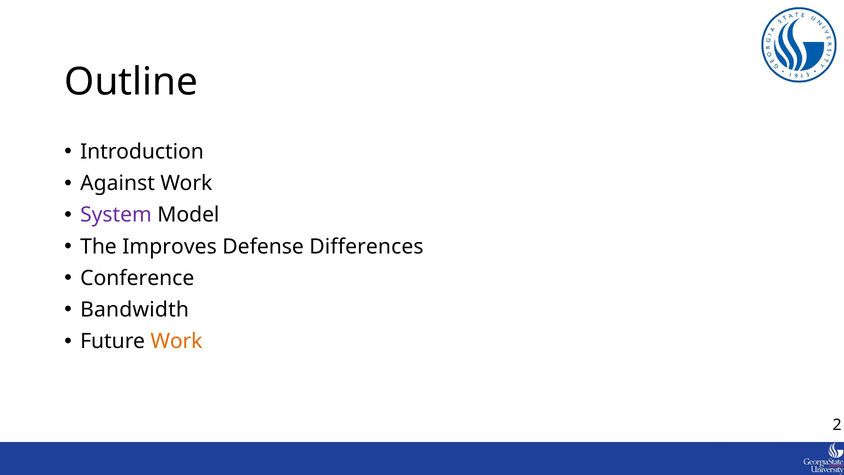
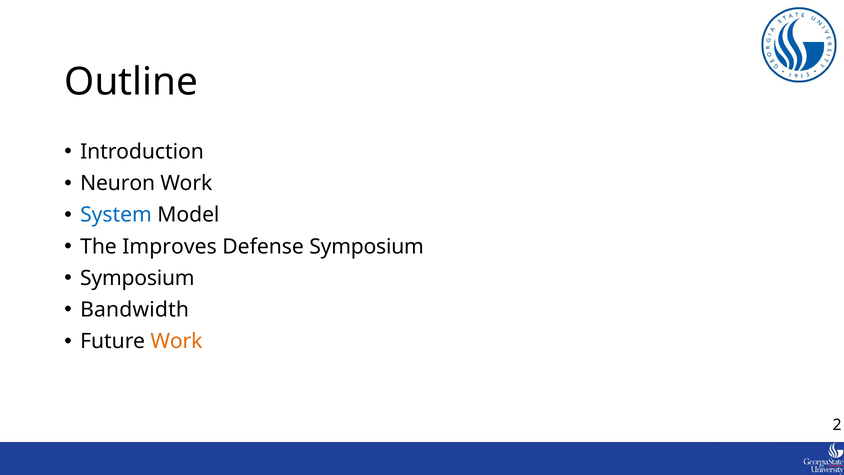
Against: Against -> Neuron (118, 183)
System colour: purple -> blue (116, 215)
Defense Differences: Differences -> Symposium (367, 246)
Conference: Conference -> Symposium (137, 278)
